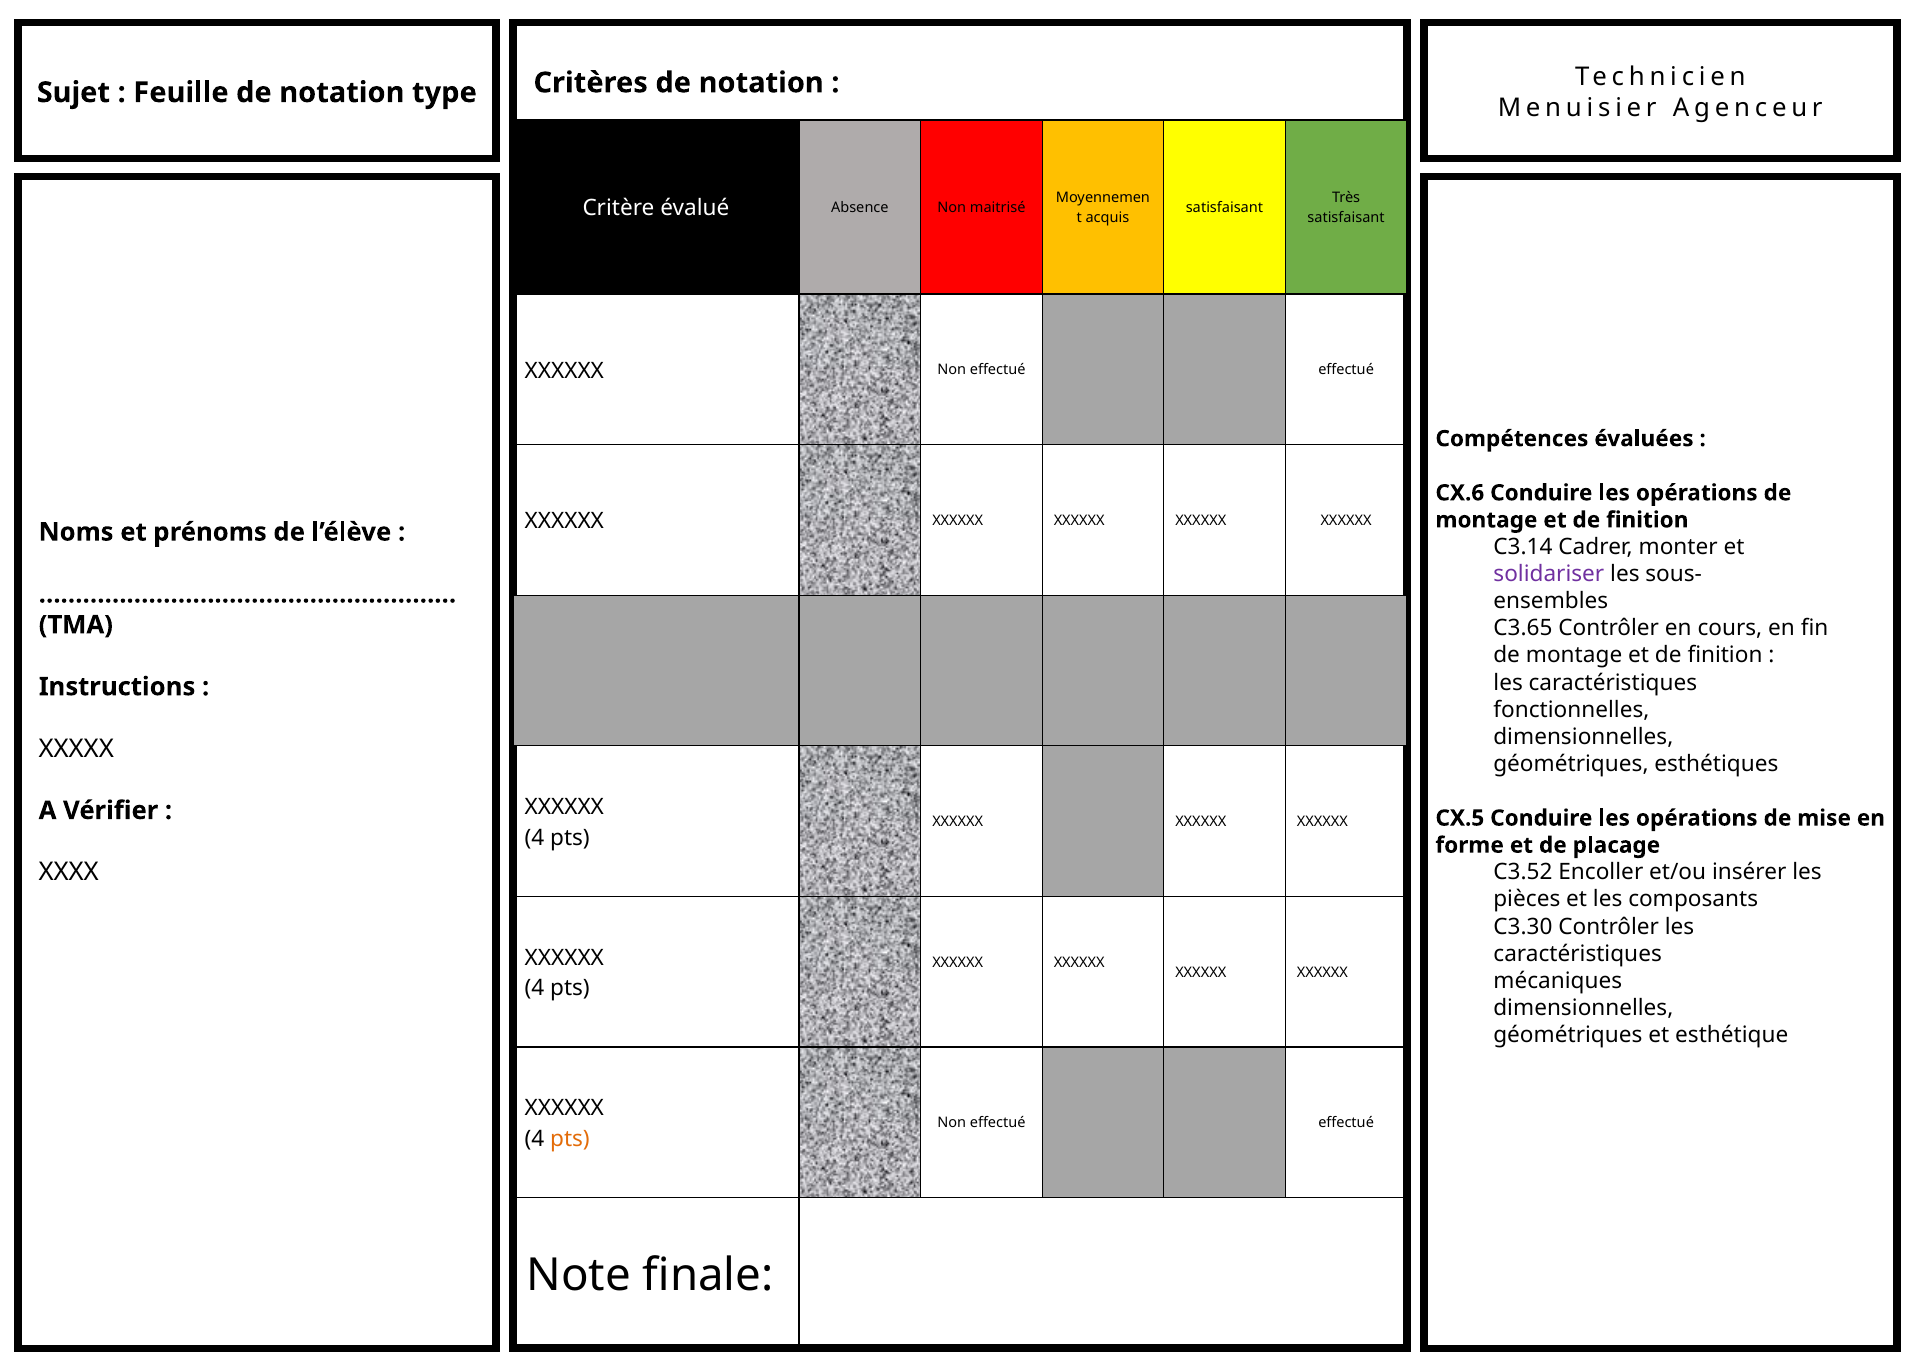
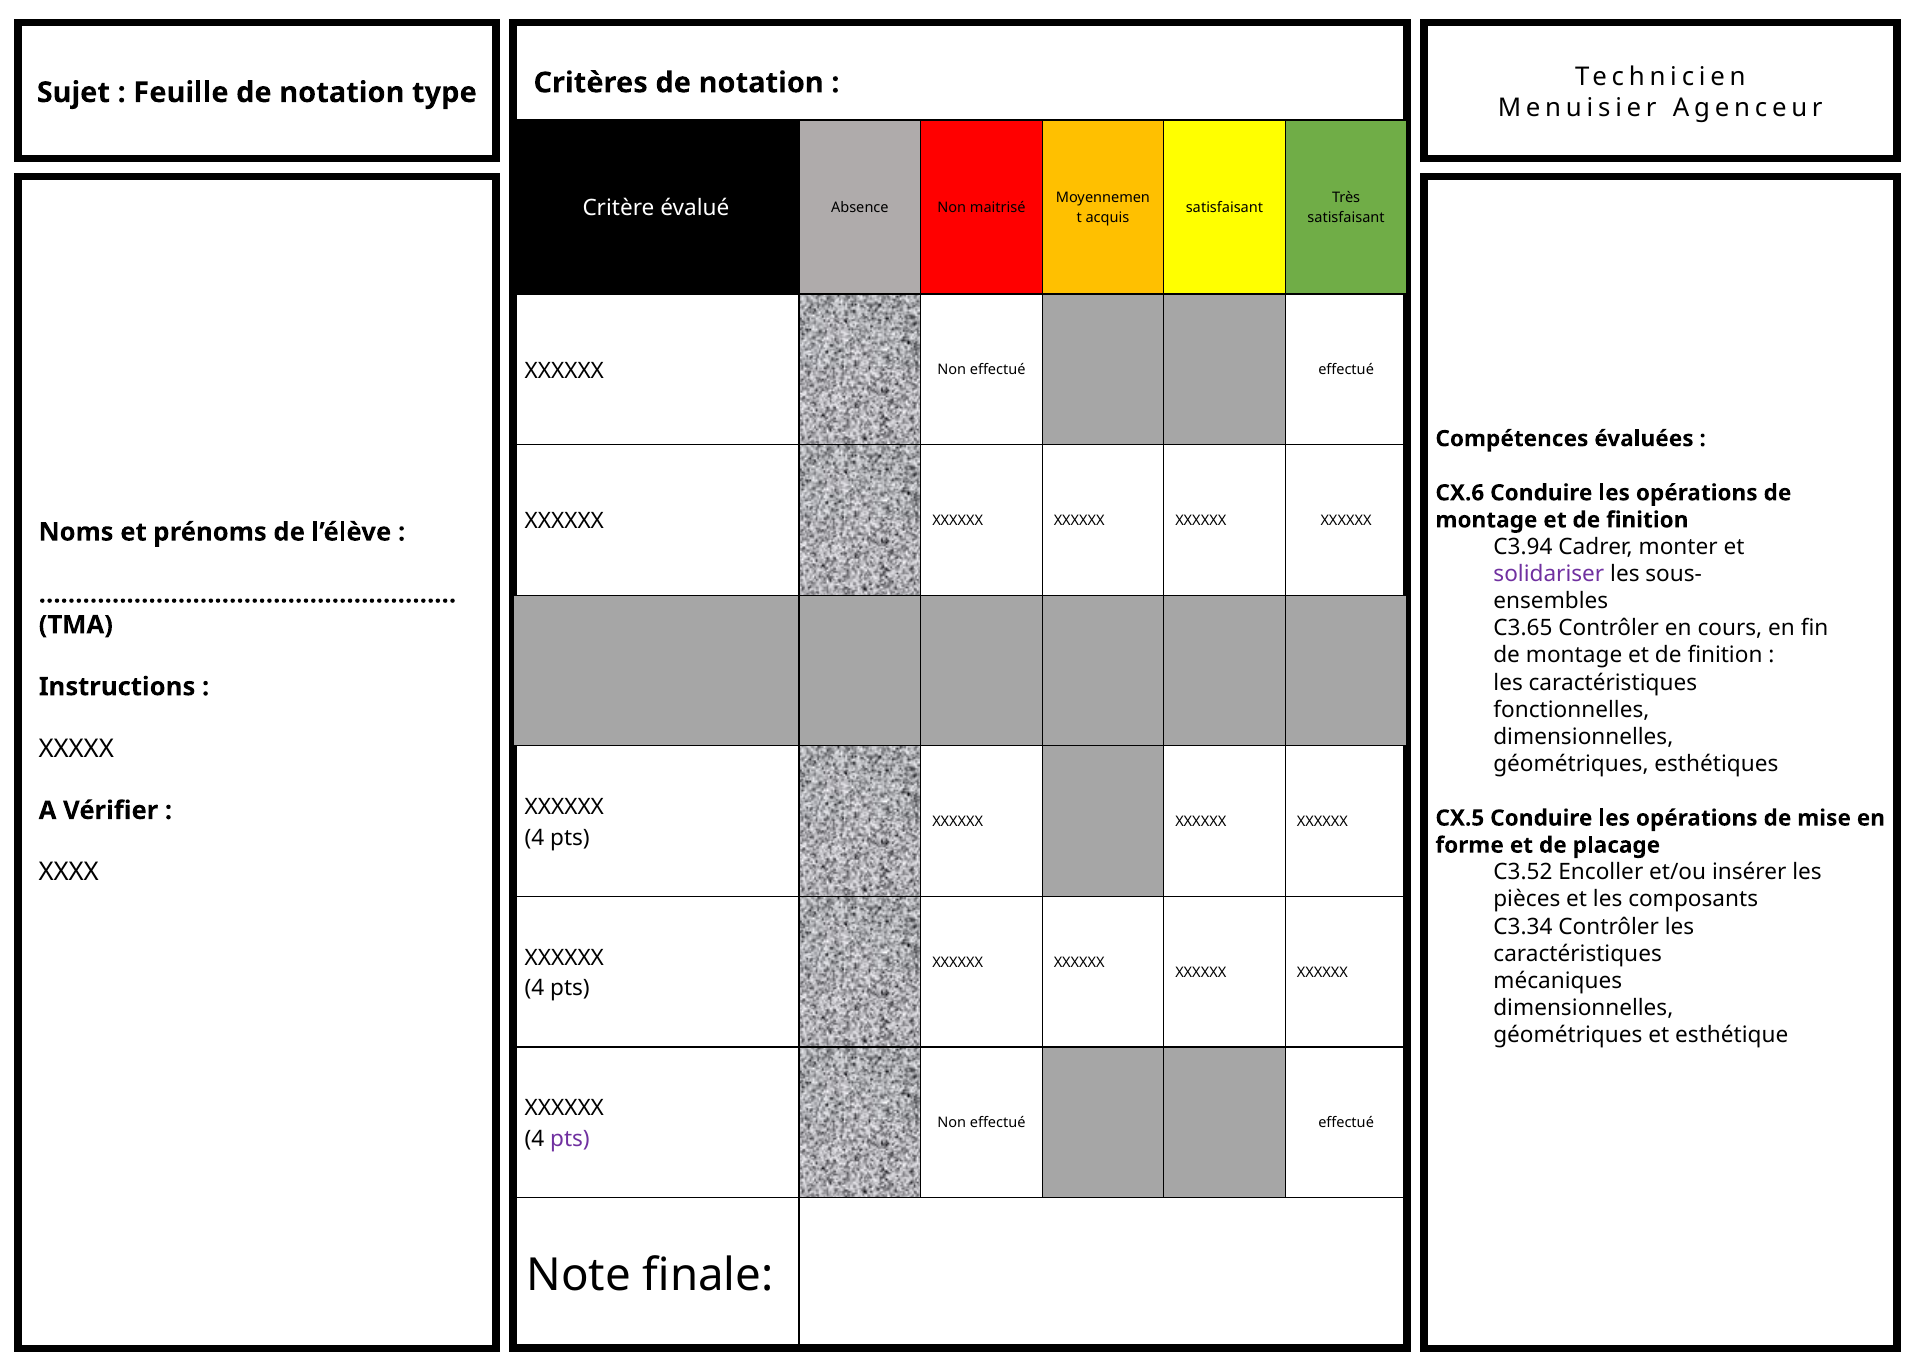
C3.14: C3.14 -> C3.94 (1523, 547)
C3.30: C3.30 -> C3.34 (1523, 927)
pts colour: orange -> purple (570, 1139)
